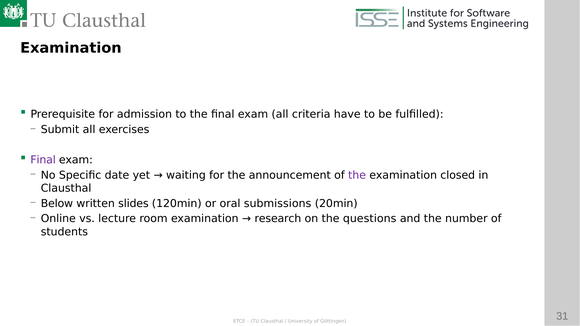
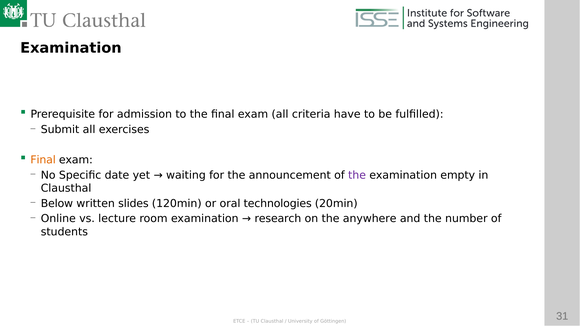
Final colour: purple -> orange (43, 160)
closed: closed -> empty (458, 175)
submissions: submissions -> technologies (278, 204)
questions: questions -> anywhere (370, 219)
